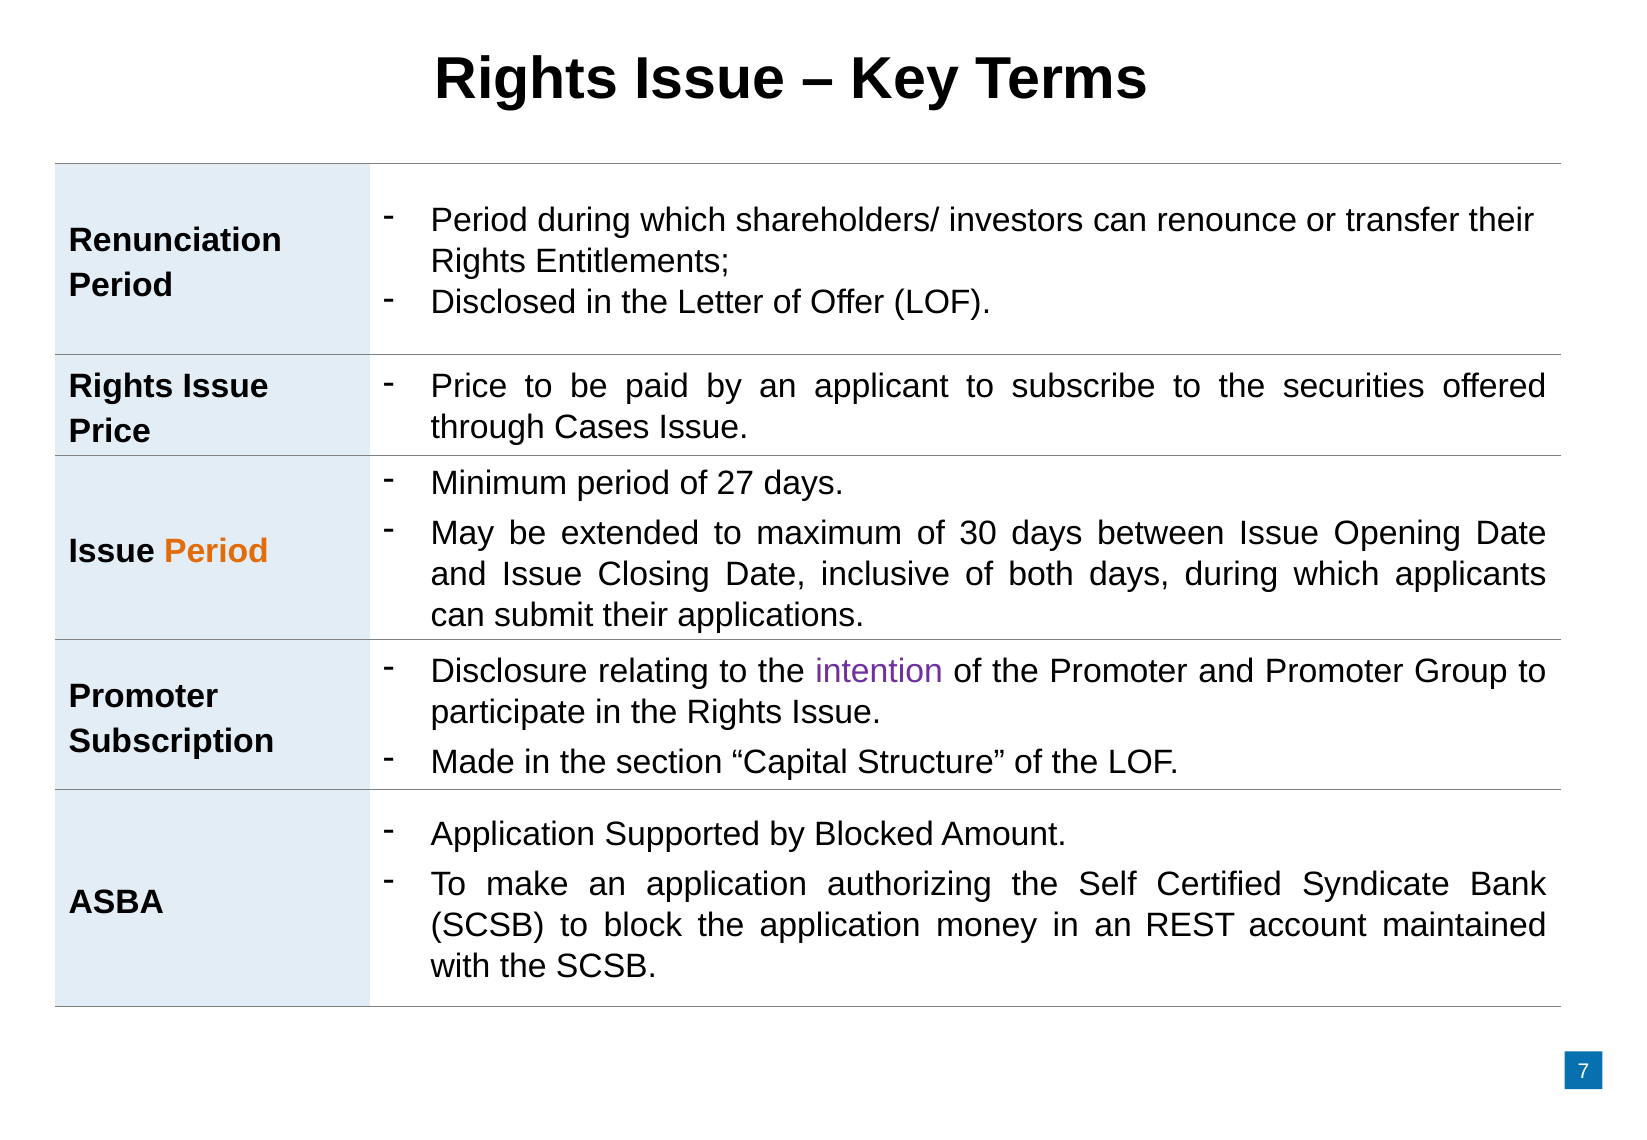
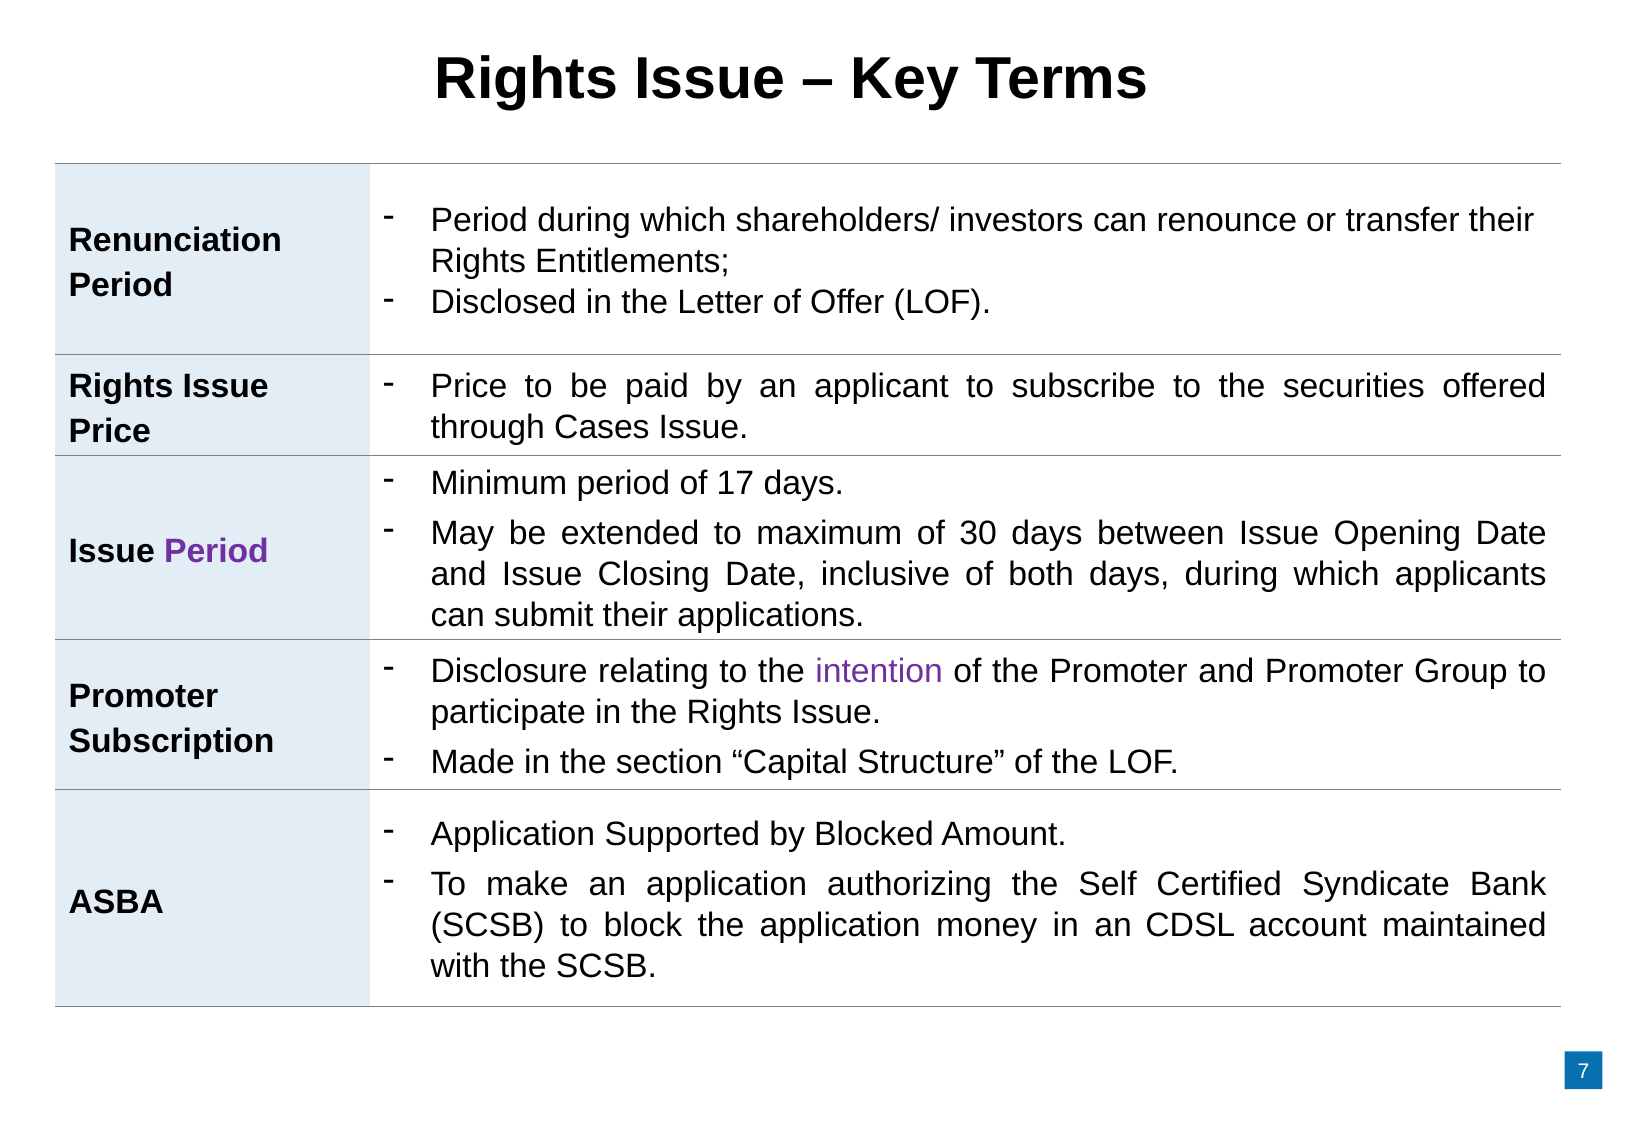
27: 27 -> 17 (735, 483)
Period colour: orange -> purple (216, 551)
REST: REST -> CDSL (1190, 925)
